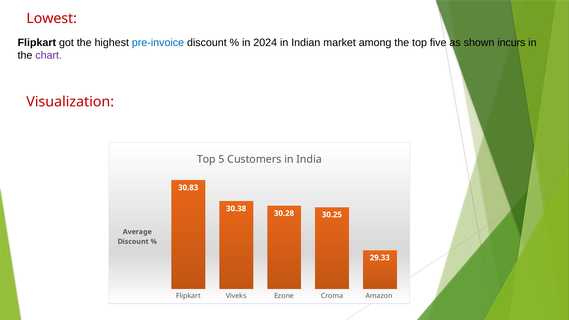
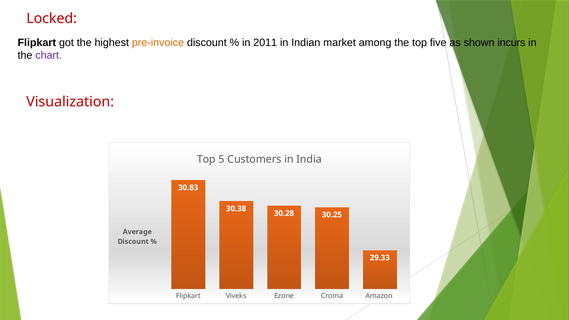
Lowest: Lowest -> Locked (52, 18)
pre-invoice colour: blue -> orange (158, 43)
2024: 2024 -> 2011 (265, 43)
